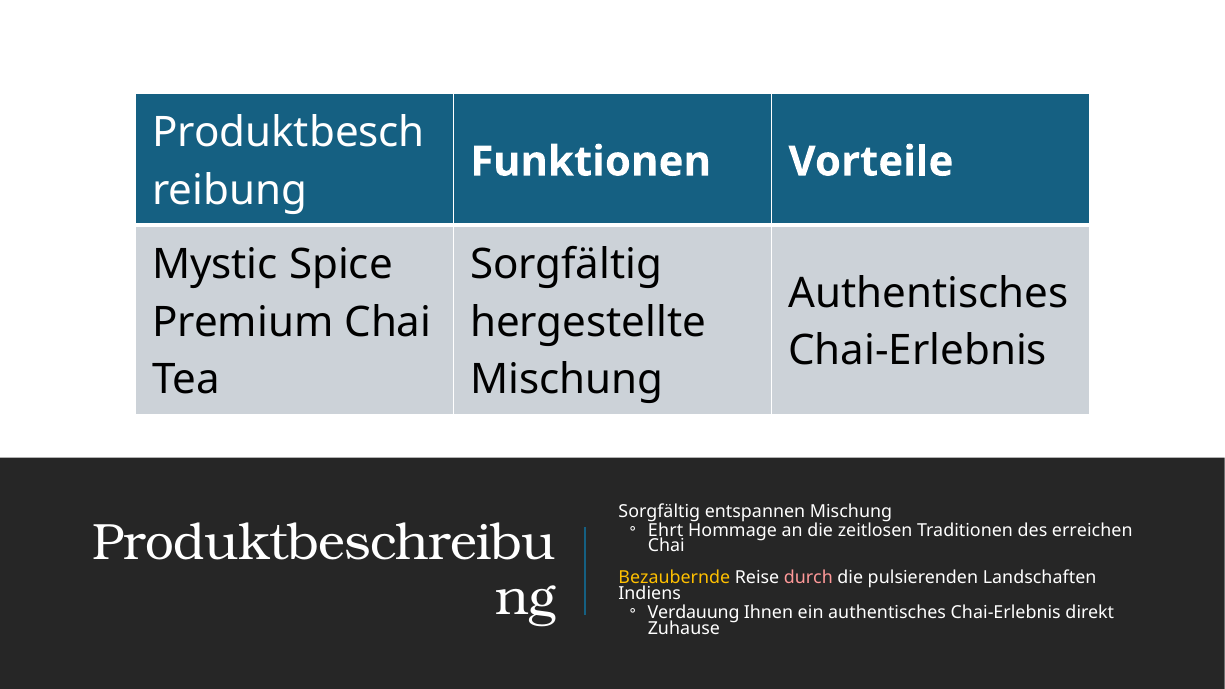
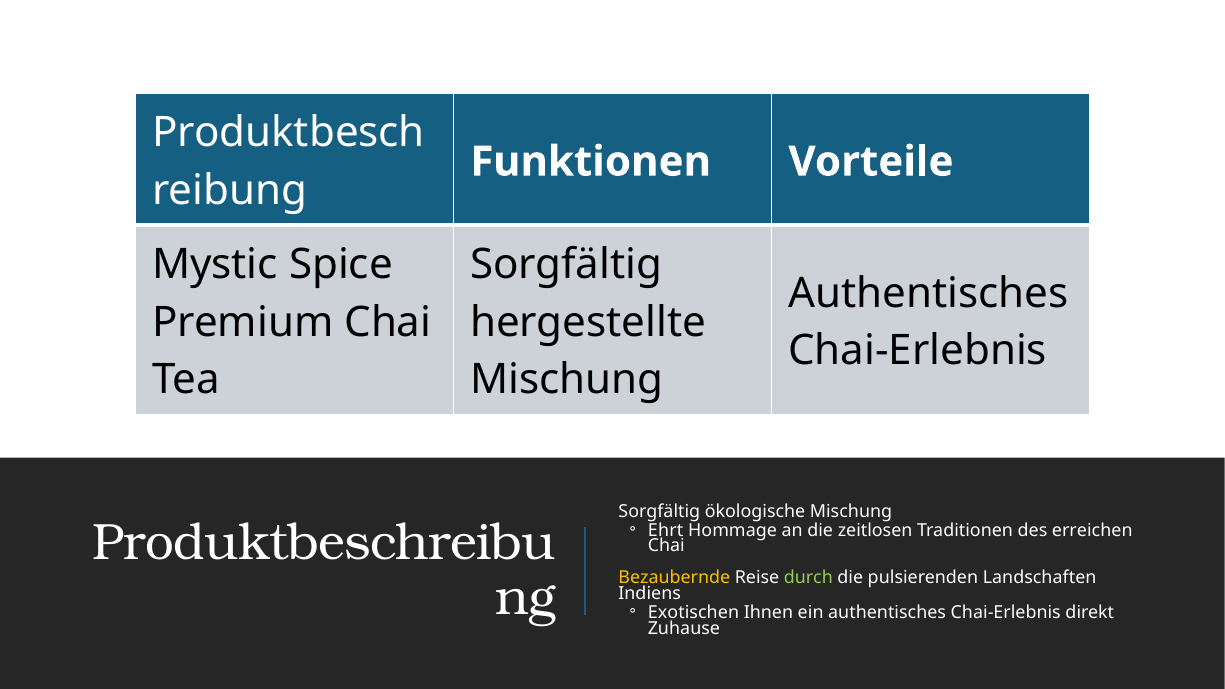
entspannen: entspannen -> ökologische (755, 511)
durch colour: pink -> light green (808, 578)
Verdauung: Verdauung -> Exotischen (693, 613)
